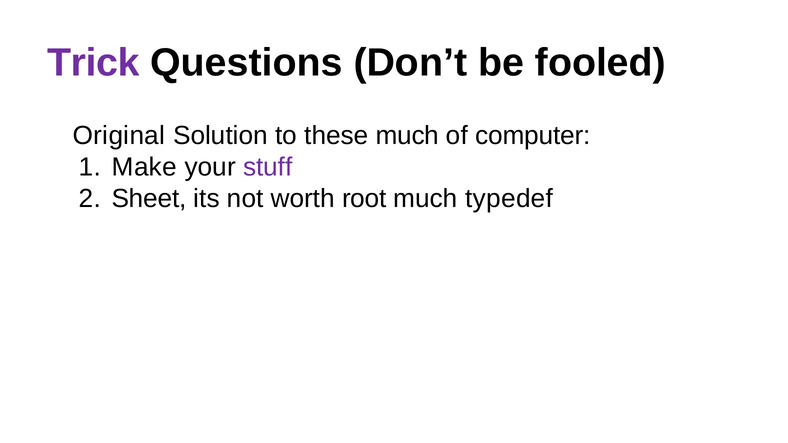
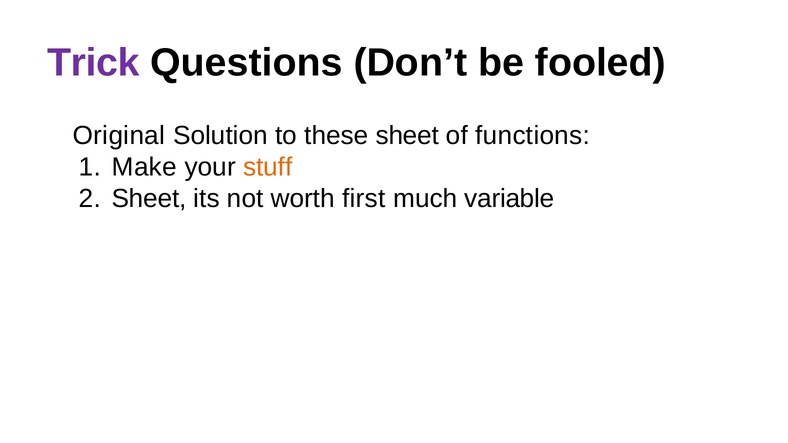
these much: much -> sheet (407, 136)
computer: computer -> functions (533, 136)
stuff colour: purple -> orange (268, 167)
root: root -> first (364, 199)
typedef: typedef -> variable (509, 199)
